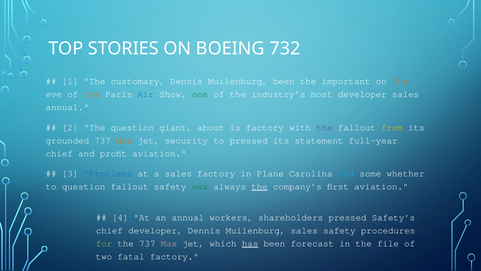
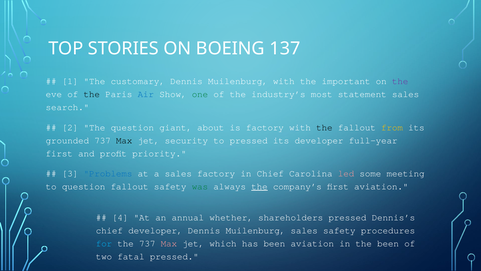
732: 732 -> 137 (285, 49)
Muilenburg been: been -> with (284, 81)
the colour: orange -> purple (400, 81)
the colour: orange -> black (92, 94)
most developer: developer -> statement (362, 94)
annual: annual -> search (67, 107)
the colour: purple -> black (324, 127)
Max colour: orange -> black (124, 140)
its statement: statement -> developer (319, 140)
chief: chief -> first (59, 153)
profit aviation: aviation -> priority (159, 153)
in Plane: Plane -> Chief (270, 173)
led colour: light blue -> pink (346, 173)
whether: whether -> meeting (406, 173)
workers: workers -> whether (231, 217)
Safety’s: Safety’s -> Dennis’s (393, 217)
for colour: light green -> light blue (104, 243)
has underline: present -> none (250, 243)
been forecast: forecast -> aviation (312, 243)
the file: file -> been (388, 243)
fatal factory: factory -> pressed (174, 256)
